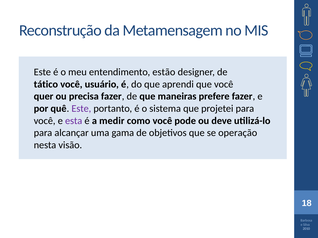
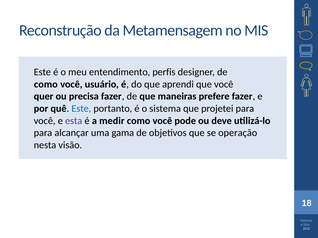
estão: estão -> perfis (164, 72)
tático: tático -> como (46, 84)
Este colour: purple -> blue (81, 109)
